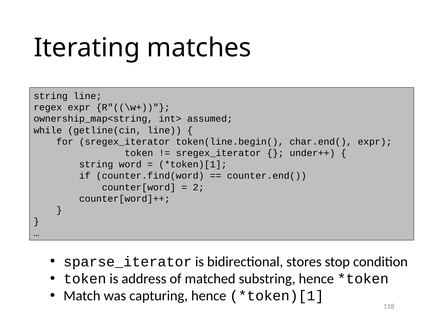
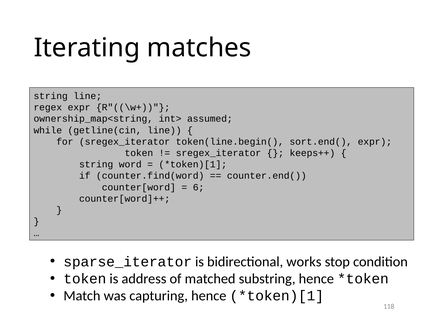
char.end(: char.end( -> sort.end( (321, 142)
under++: under++ -> keeps++ (312, 153)
2: 2 -> 6 (199, 187)
stores: stores -> works (304, 262)
